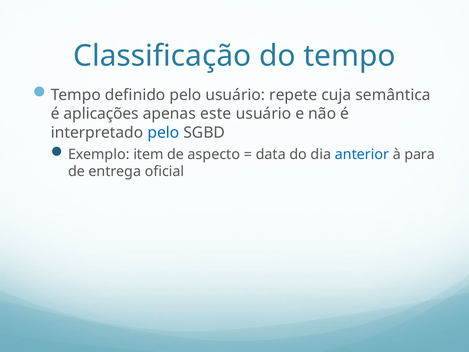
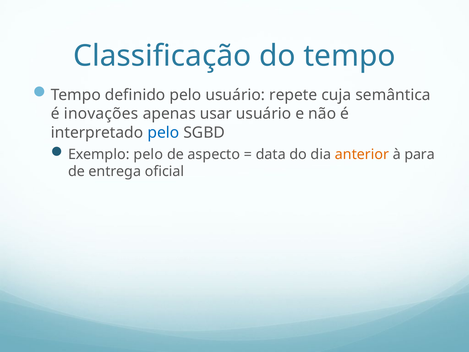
aplicações: aplicações -> inovações (101, 114)
este: este -> usar (216, 114)
Exemplo item: item -> pelo (148, 154)
anterior colour: blue -> orange (362, 154)
